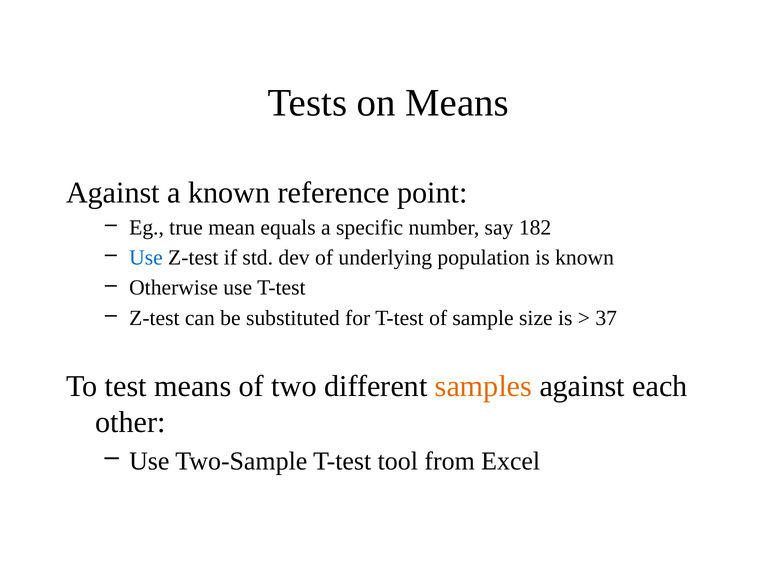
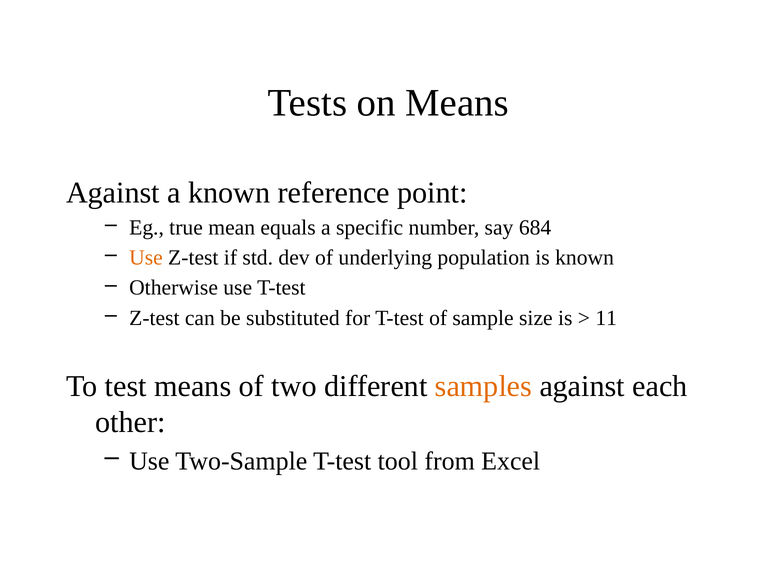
182: 182 -> 684 (535, 227)
Use colour: blue -> orange (146, 258)
37: 37 -> 11 (606, 318)
